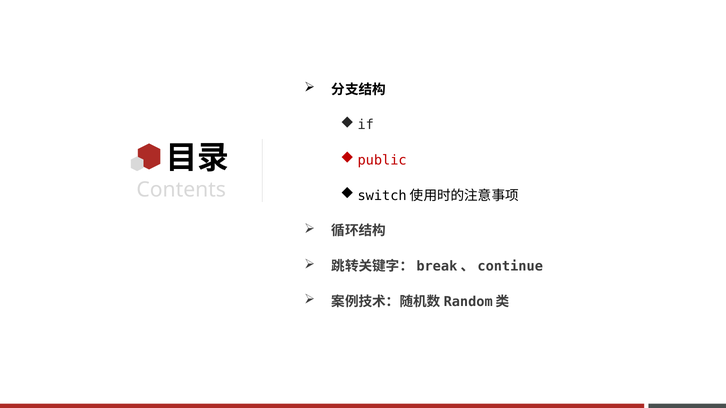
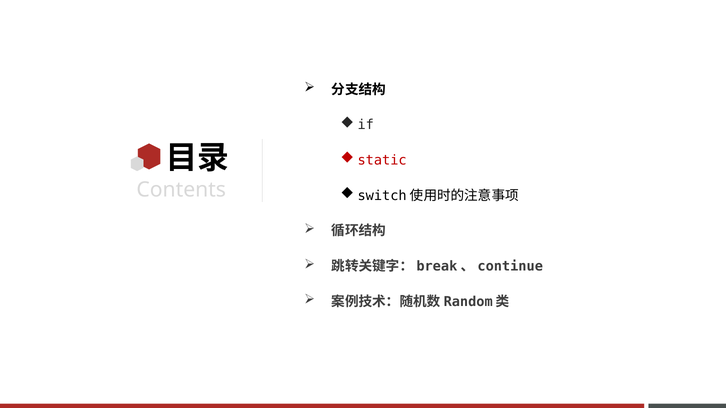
public: public -> static (382, 160)
